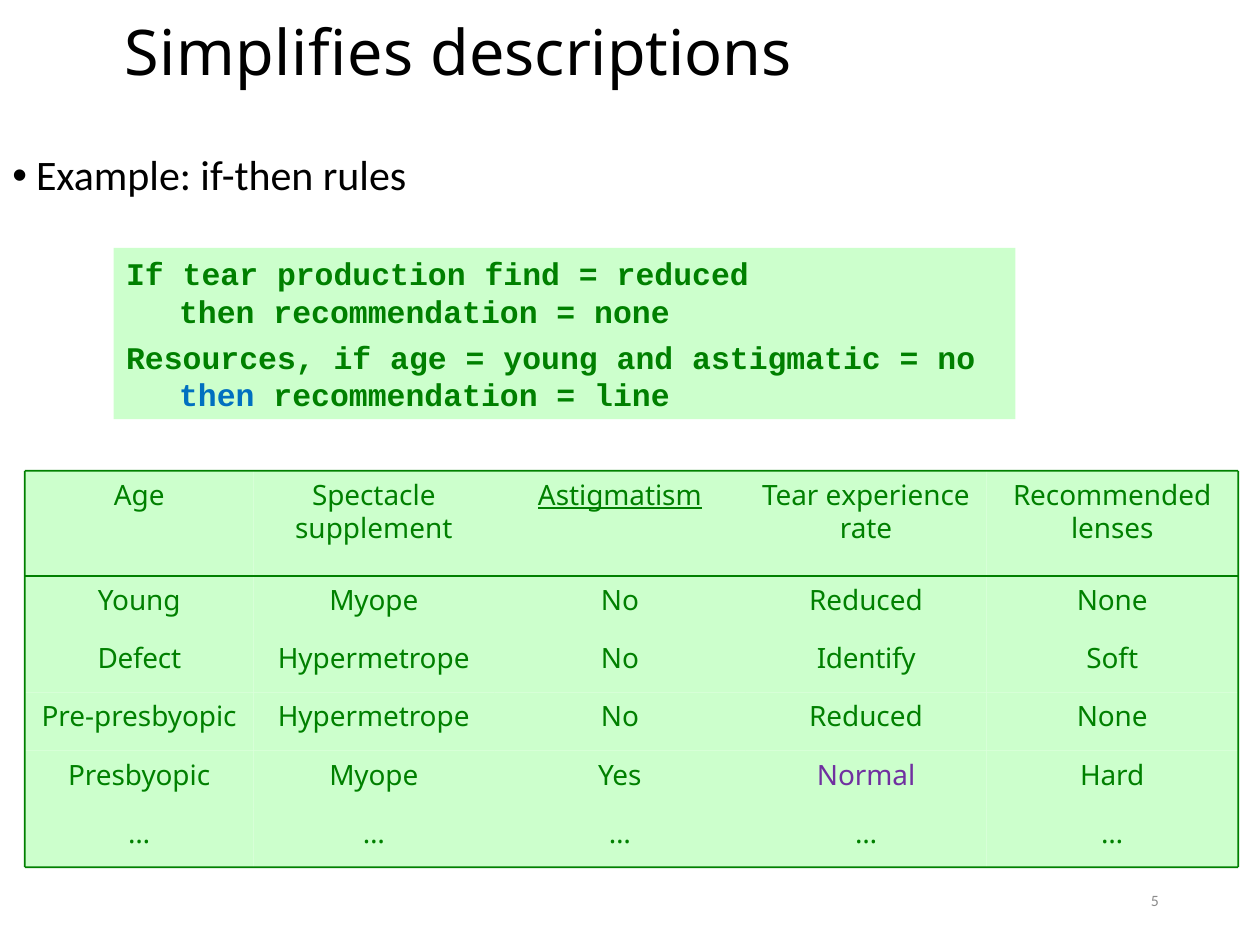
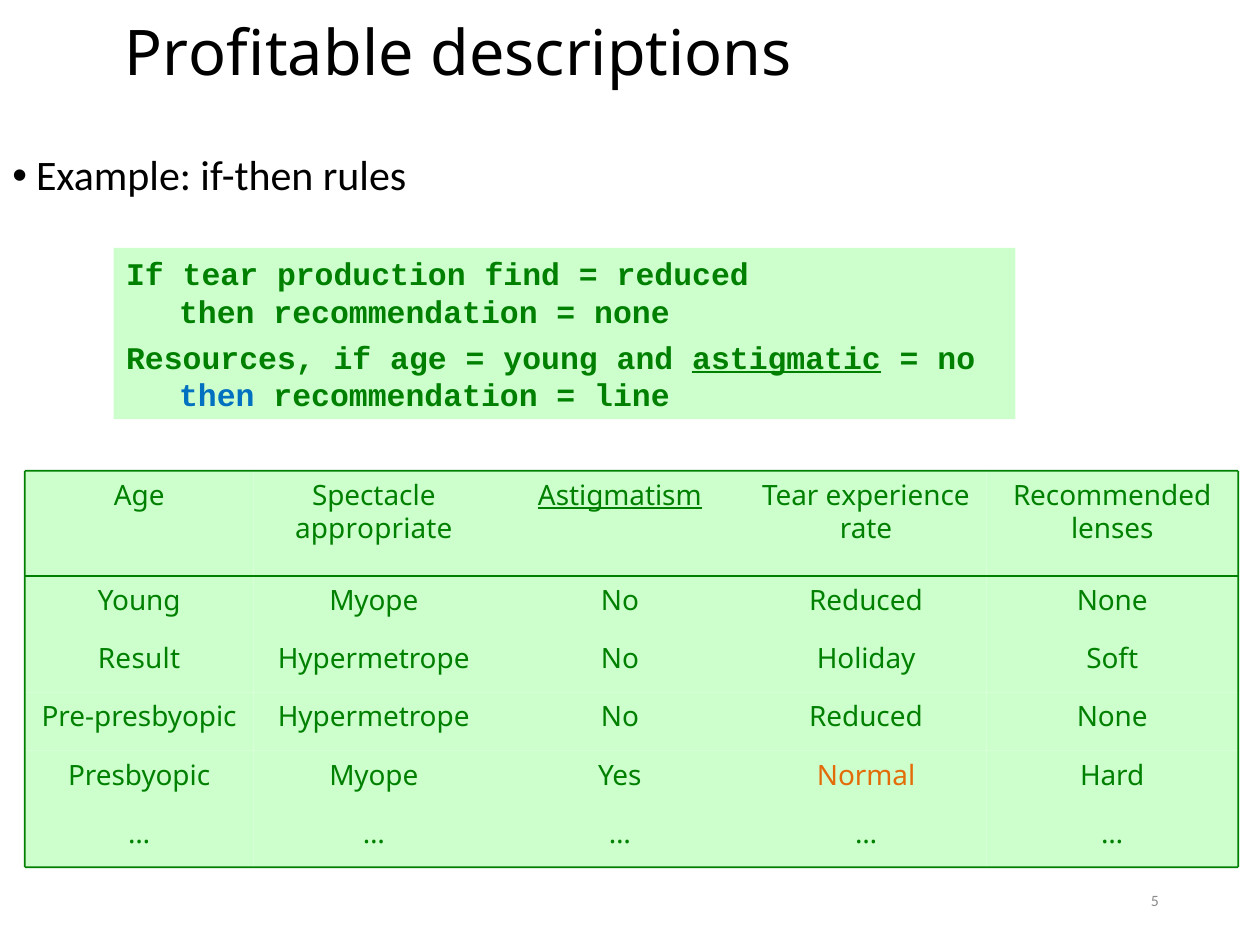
Simplifies: Simplifies -> Profitable (269, 54)
astigmatic underline: none -> present (786, 358)
supplement: supplement -> appropriate (374, 529)
Defect: Defect -> Result (139, 659)
Identify: Identify -> Holiday (866, 659)
Normal colour: purple -> orange (866, 775)
